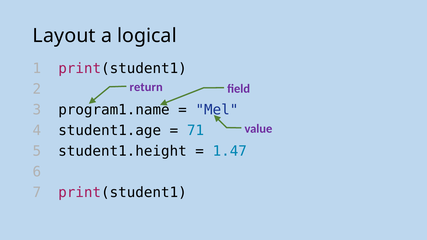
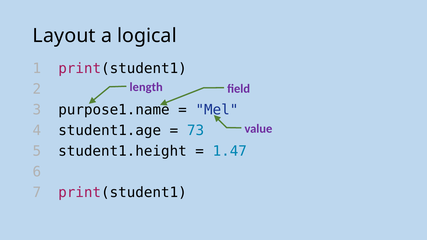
return: return -> length (146, 87)
program1.name: program1.name -> purpose1.name (114, 110)
71: 71 -> 73 (196, 131)
